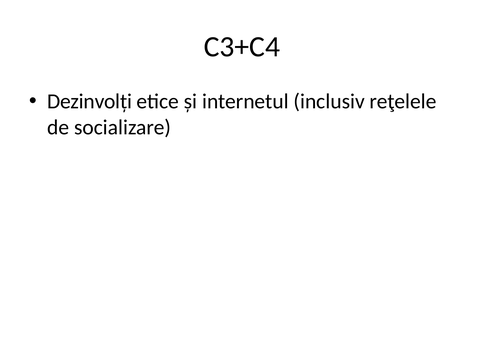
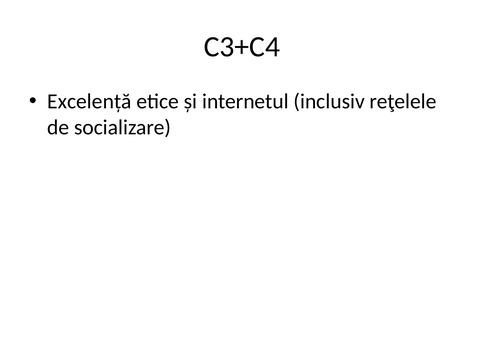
Dezinvolți: Dezinvolți -> Excelență (89, 102)
